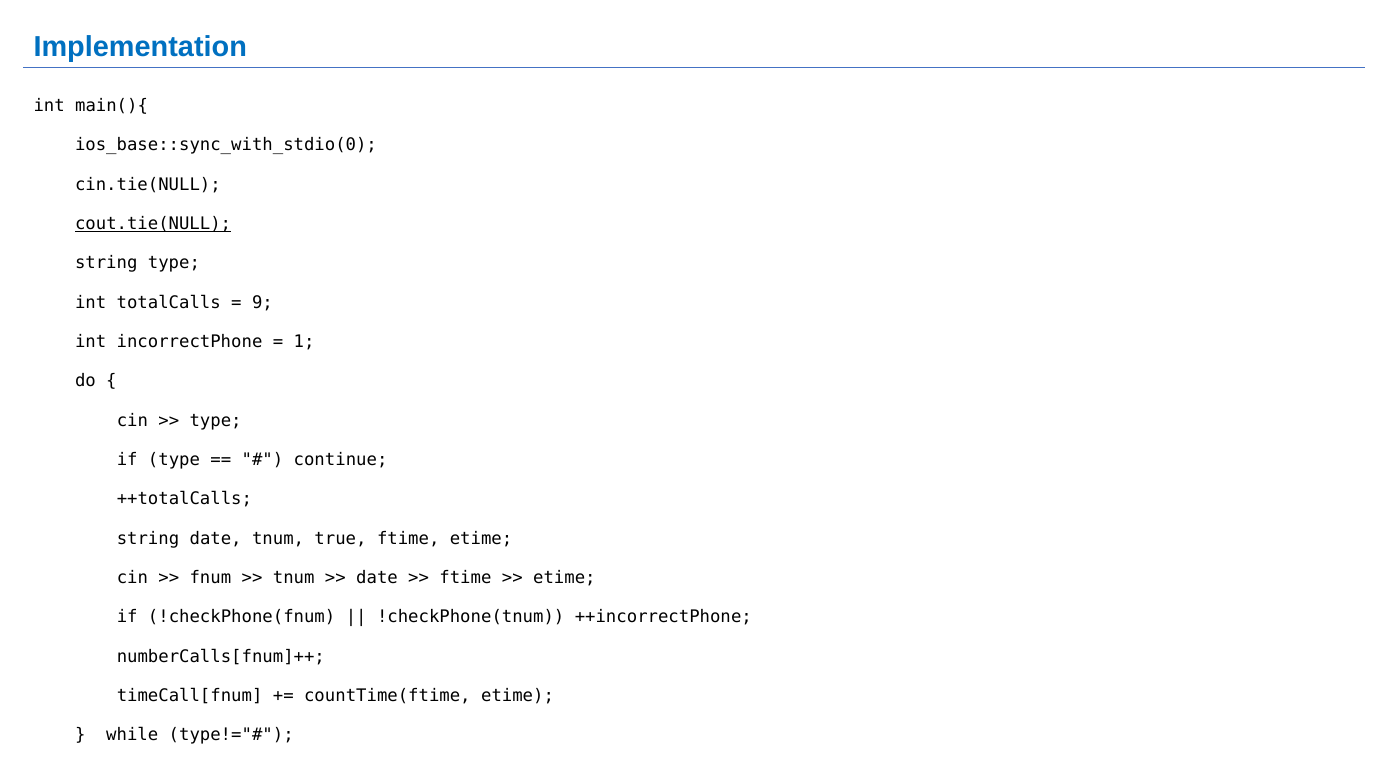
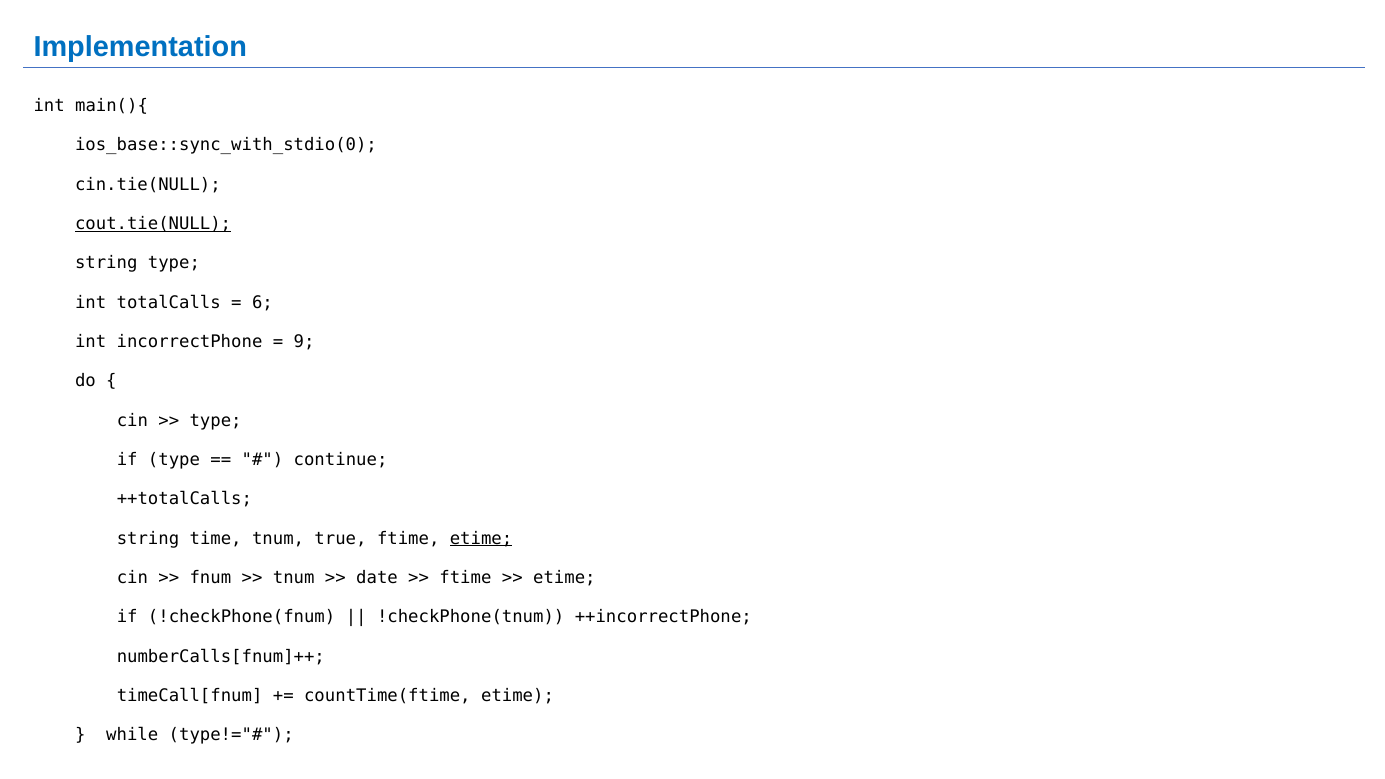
9: 9 -> 6 (262, 302)
1: 1 -> 9 (304, 342)
string date: date -> time (216, 538)
etime underline: none -> present (481, 538)
